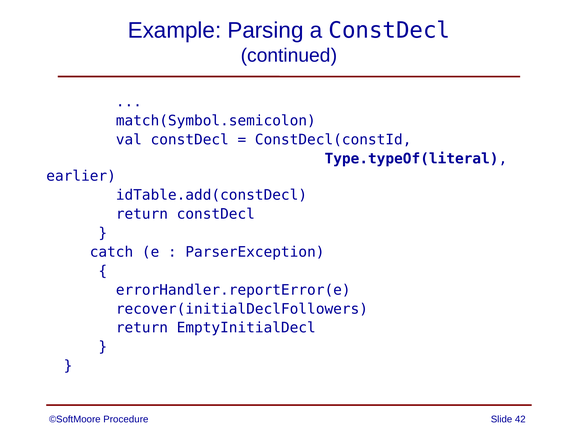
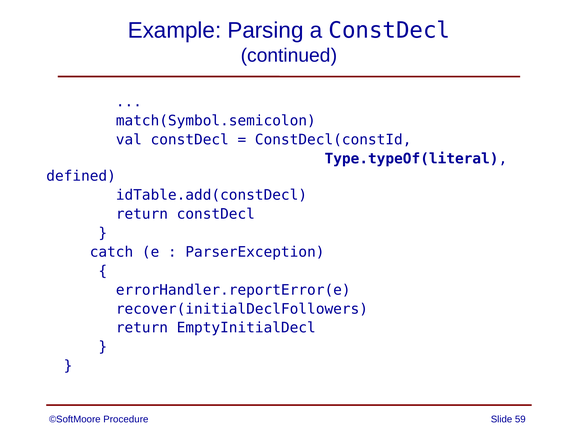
earlier: earlier -> defined (81, 176)
42: 42 -> 59 (520, 419)
